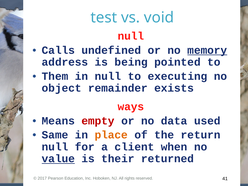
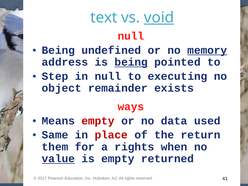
test: test -> text (104, 18)
void underline: none -> present (159, 18)
Calls: Calls -> Being (58, 50)
being underline: none -> present (131, 62)
Them: Them -> Step (55, 76)
place colour: orange -> red (111, 135)
null: null -> them (55, 147)
a client: client -> rights (134, 147)
is their: their -> empty (118, 159)
